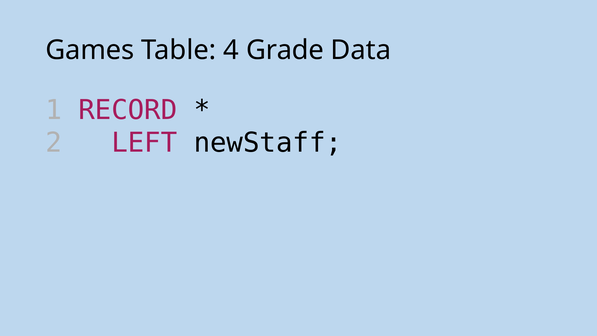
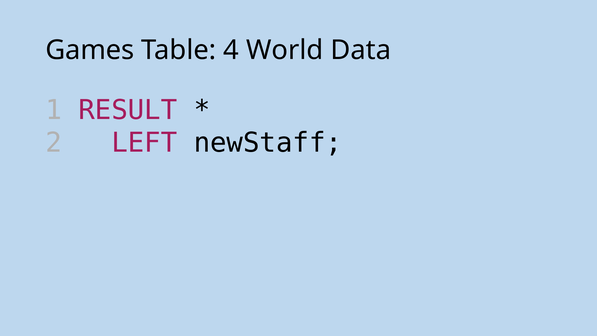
Grade: Grade -> World (285, 50)
RECORD: RECORD -> RESULT (128, 110)
